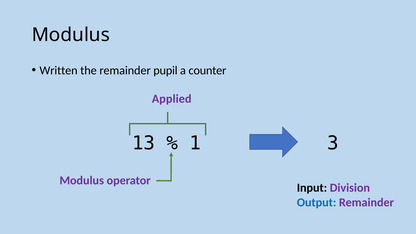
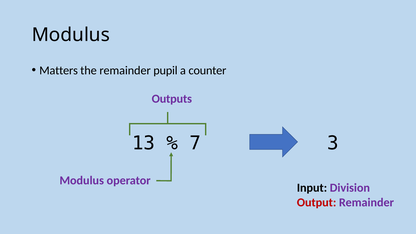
Written: Written -> Matters (59, 70)
Applied: Applied -> Outputs (172, 99)
1: 1 -> 7 (195, 143)
Output colour: blue -> red (317, 202)
